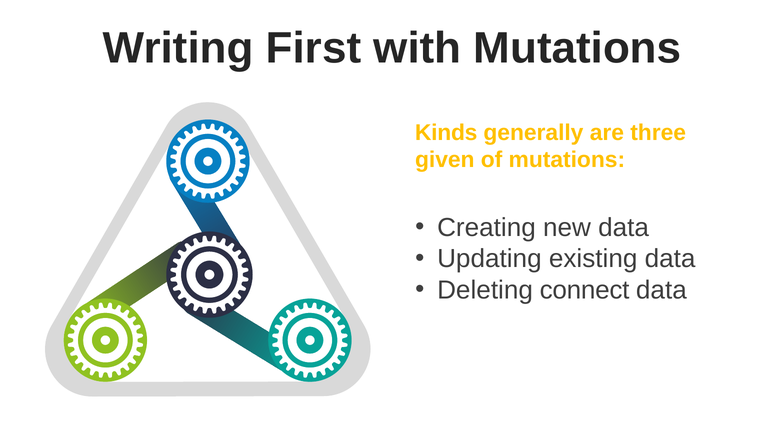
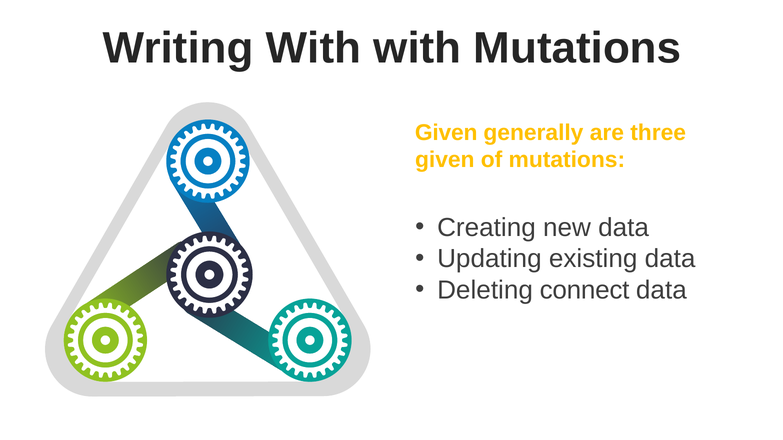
Writing First: First -> With (313, 48)
Kinds: Kinds -> Given (446, 133)
